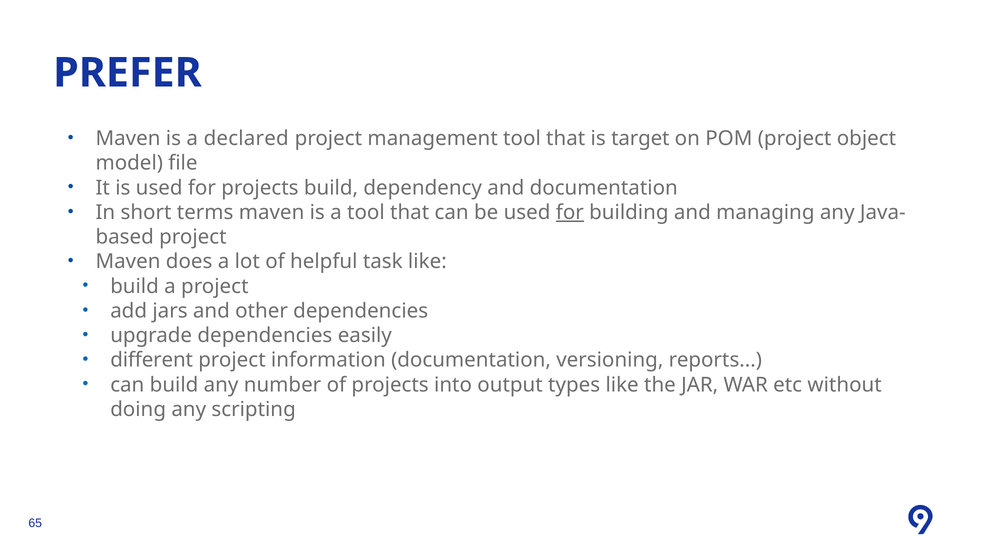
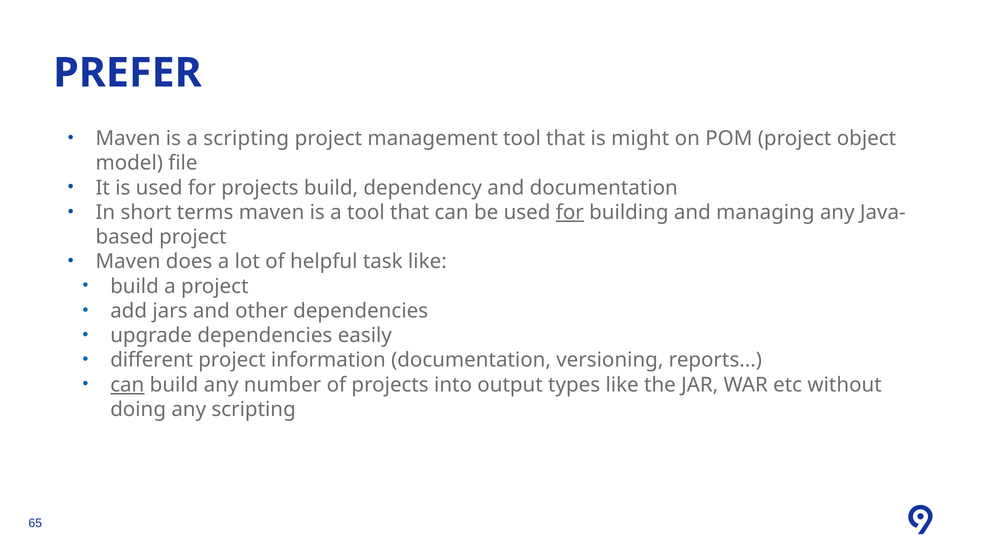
a declared: declared -> scripting (246, 139)
target: target -> might (640, 139)
can underline: none -> present (127, 385)
